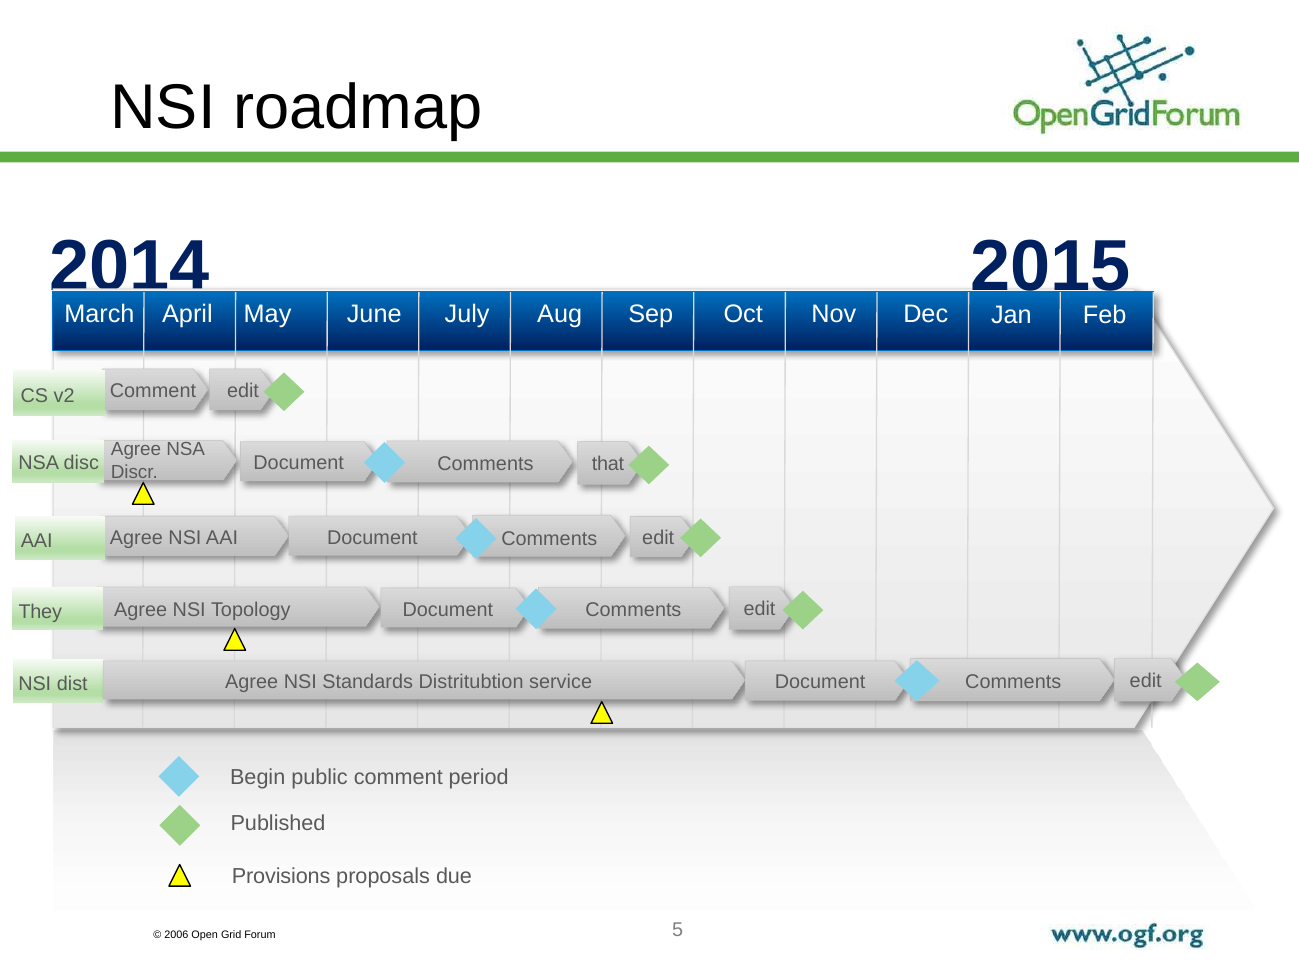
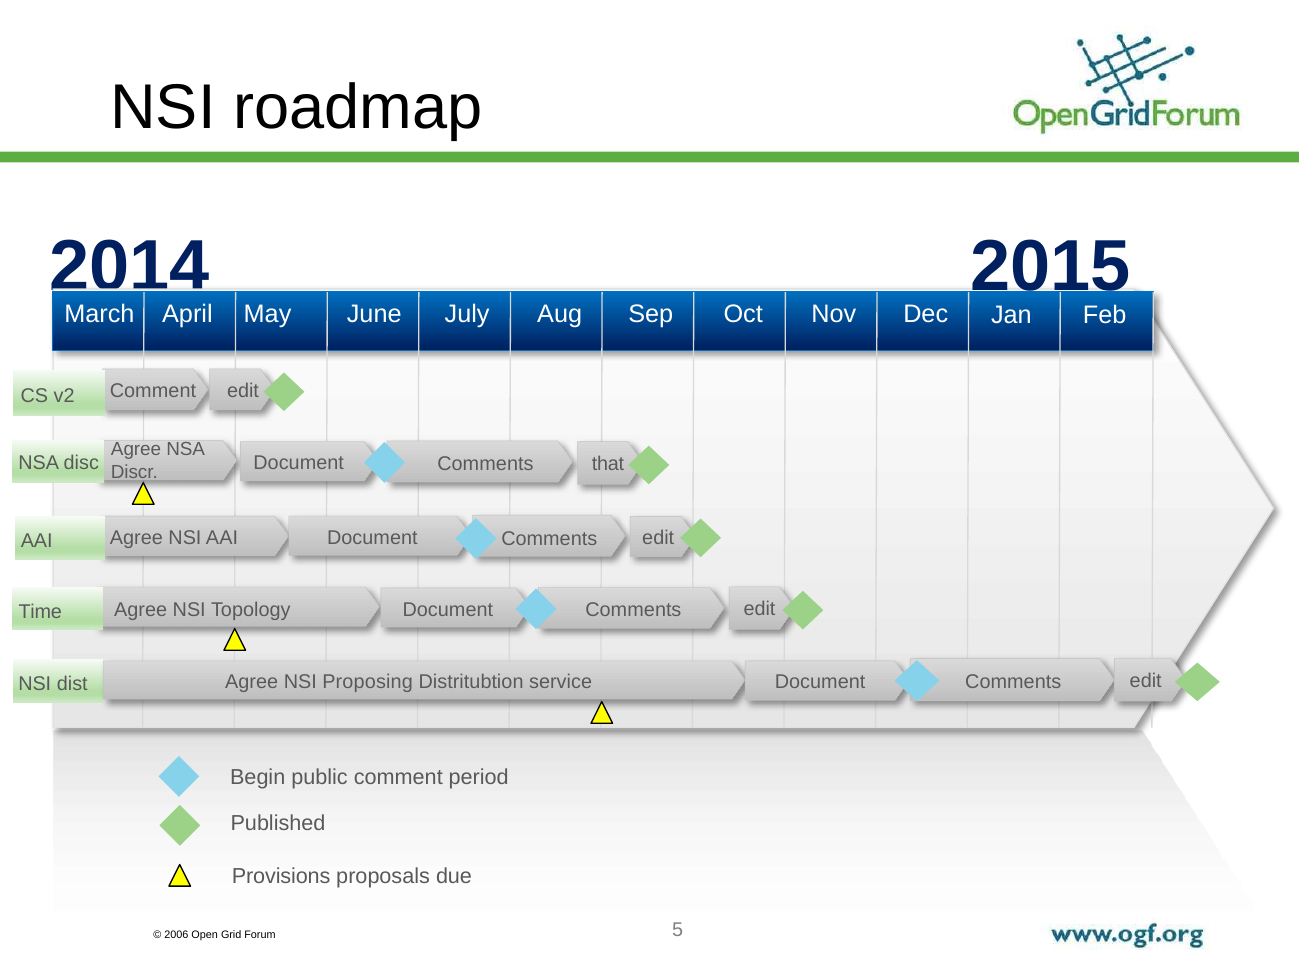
They: They -> Time (40, 612)
Standards: Standards -> Proposing (368, 681)
